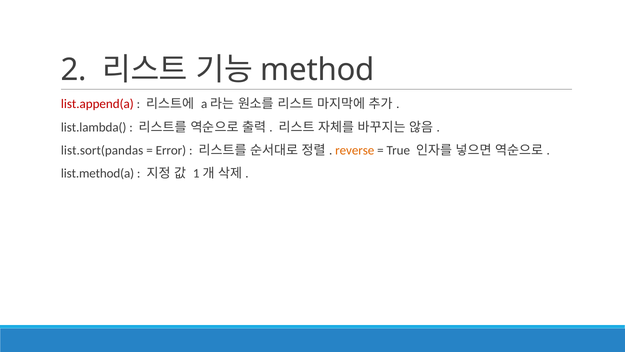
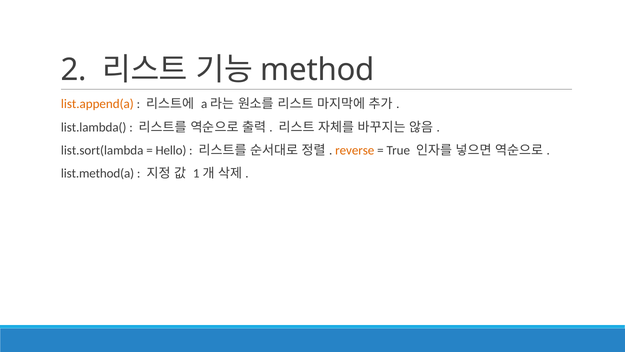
list.append(a colour: red -> orange (97, 104)
list.sort(pandas: list.sort(pandas -> list.sort(lambda (102, 150)
Error: Error -> Hello (171, 150)
